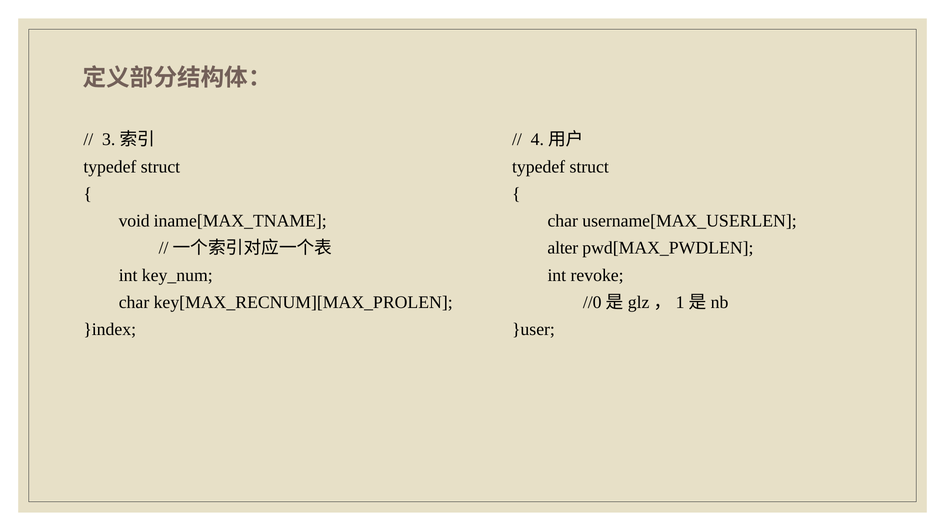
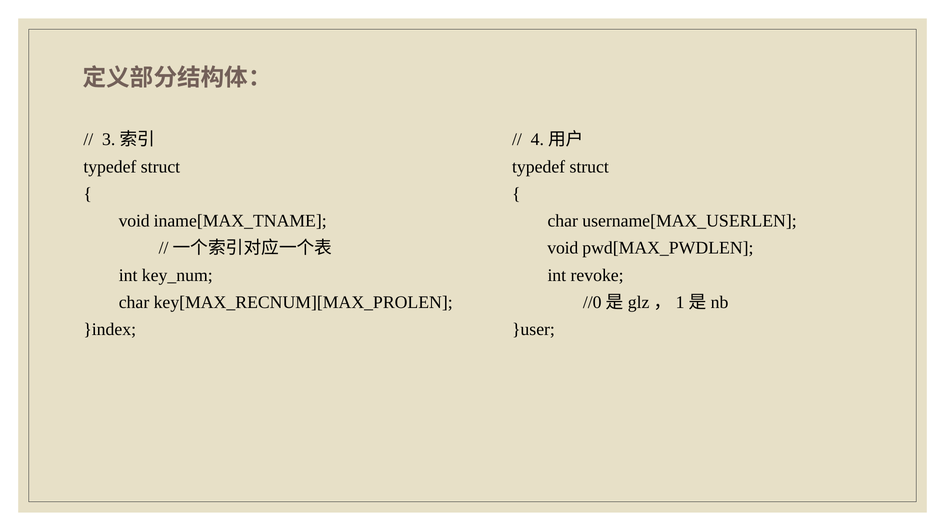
alter: alter -> void (563, 248)
